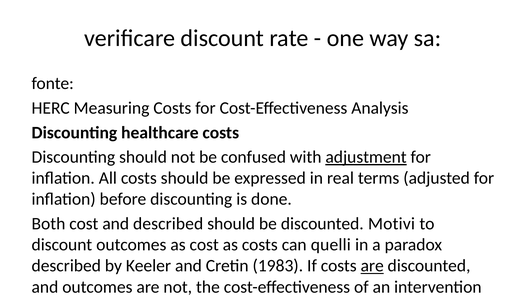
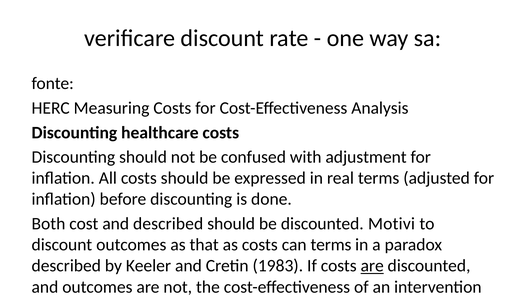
adjustment underline: present -> none (366, 157)
as cost: cost -> that (204, 245)
can quelli: quelli -> terms (331, 245)
